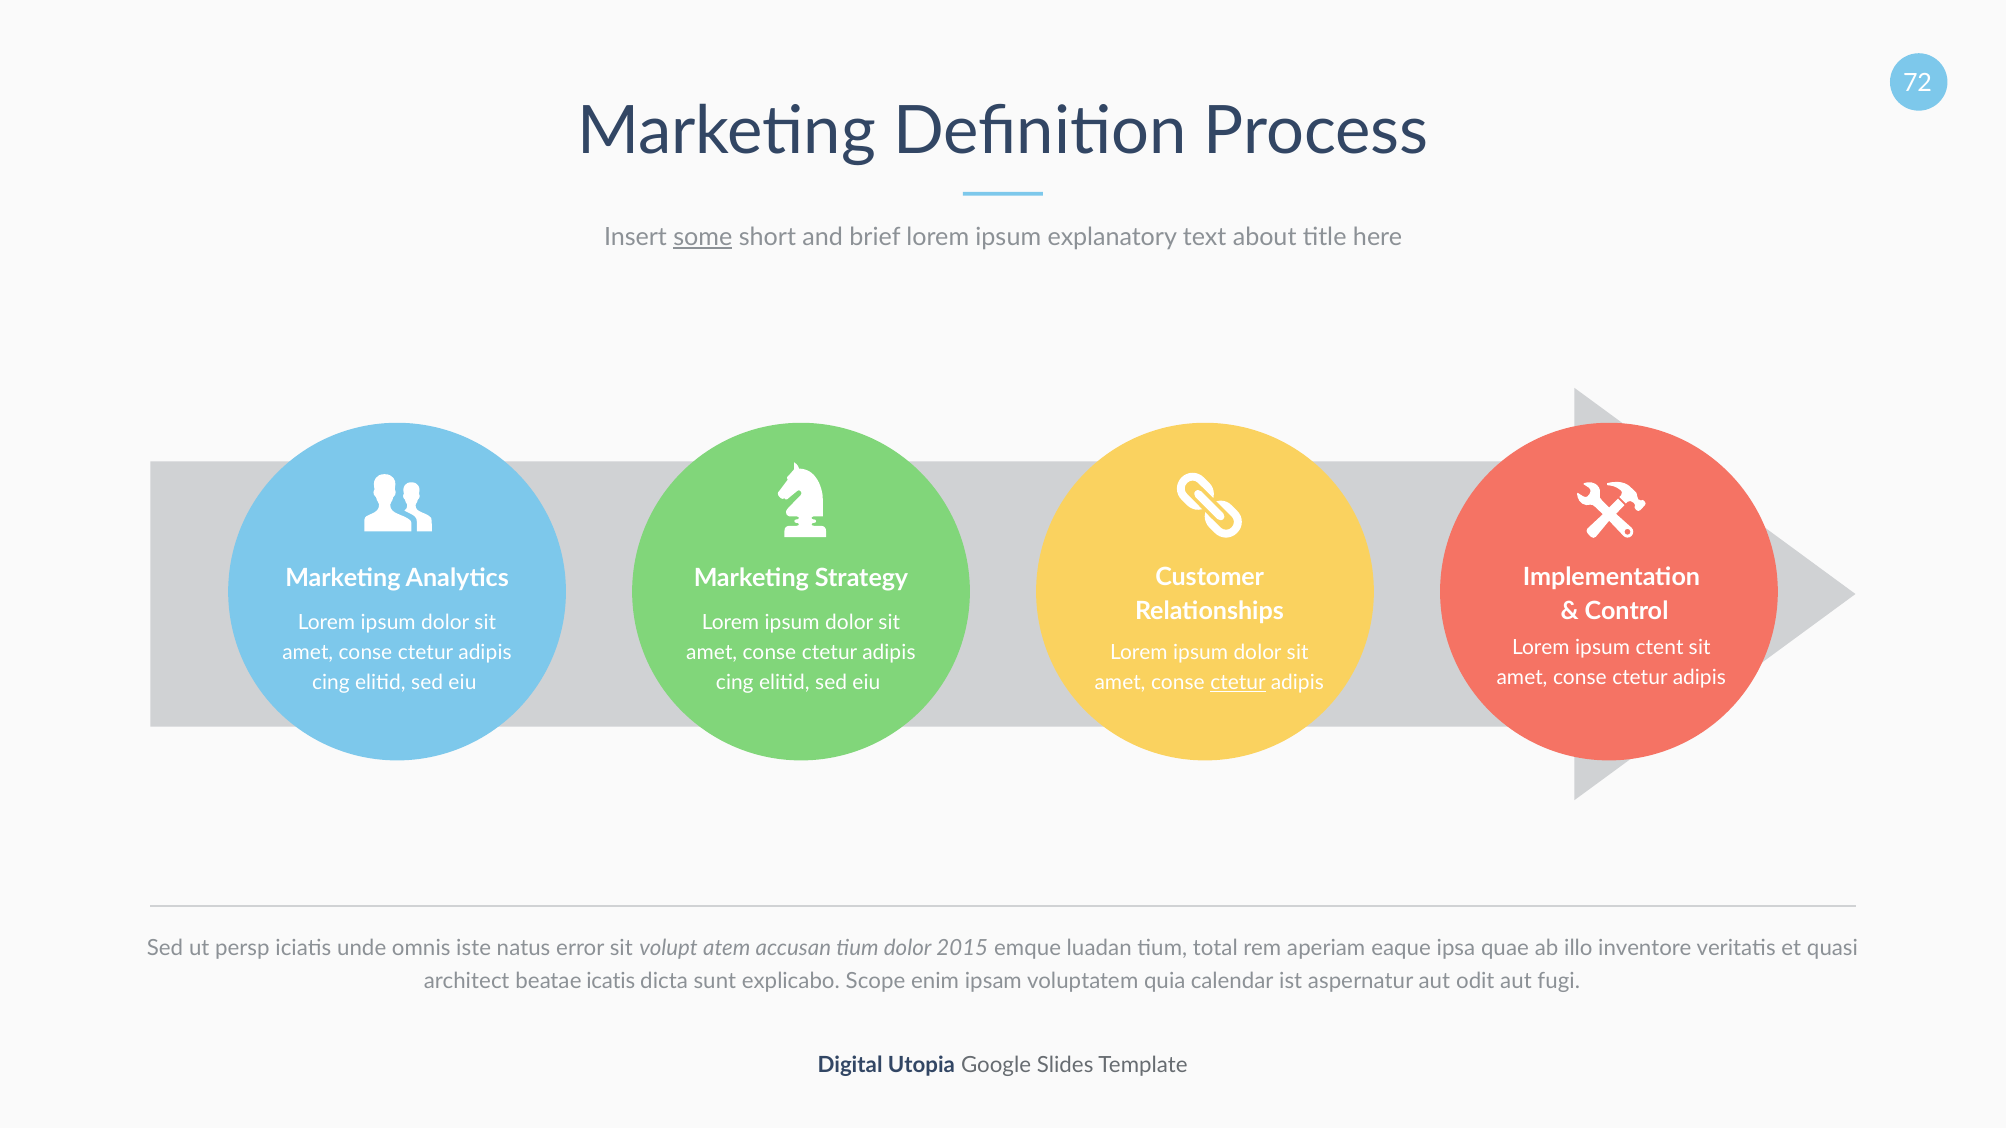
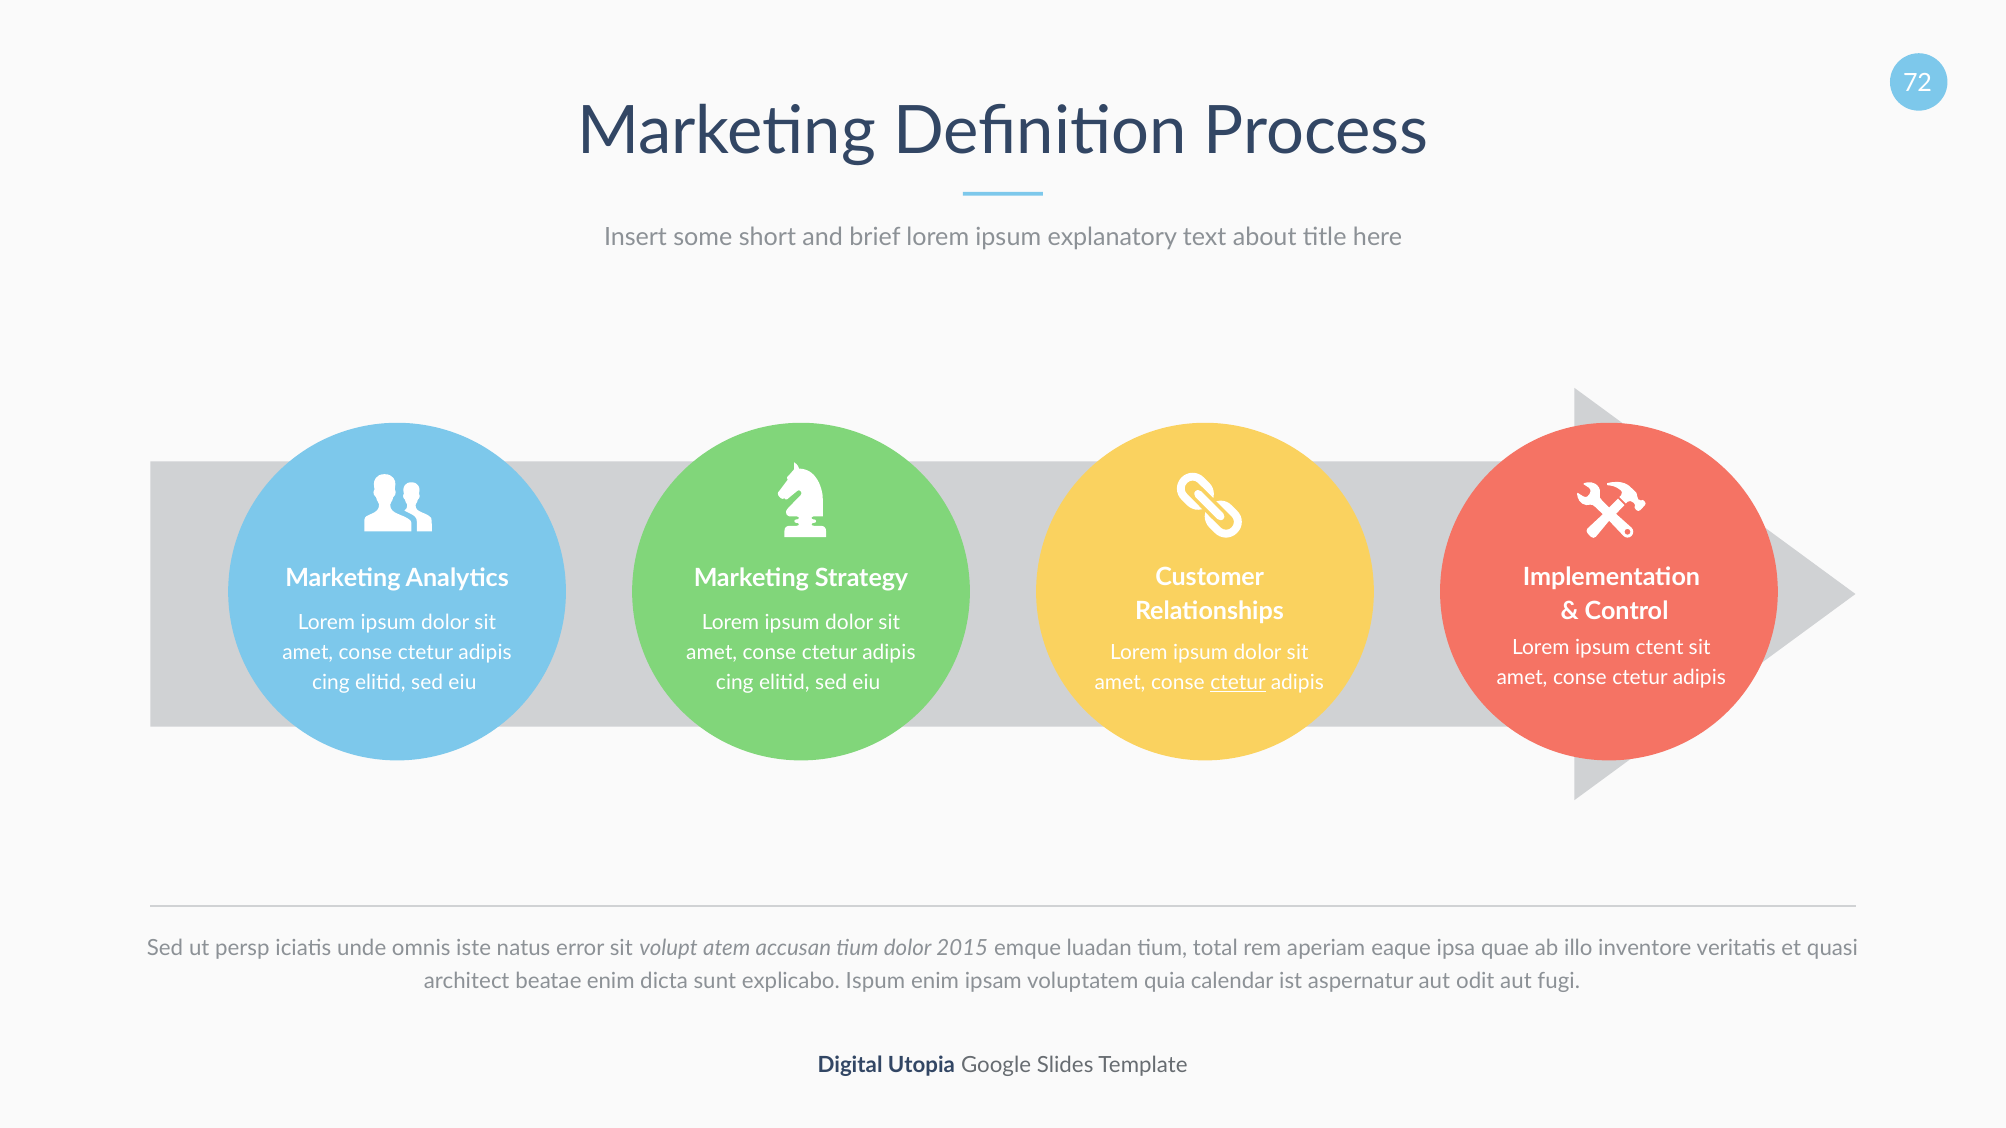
some underline: present -> none (703, 237)
beatae icatis: icatis -> enim (611, 981)
Scope: Scope -> Ispum (875, 981)
